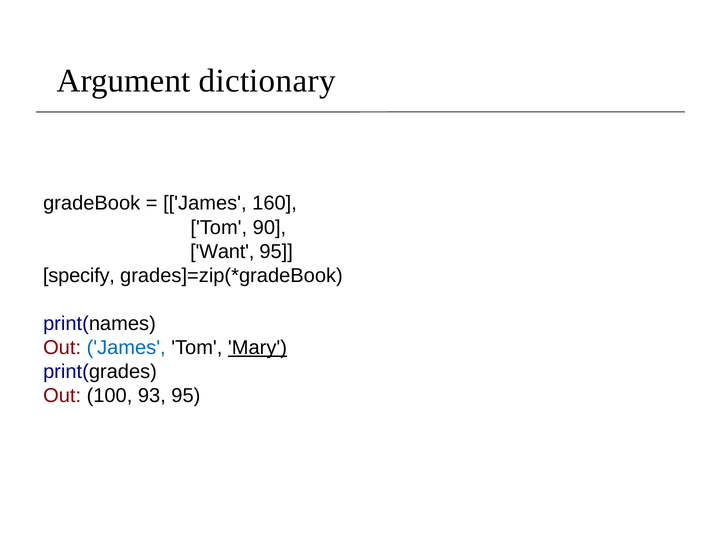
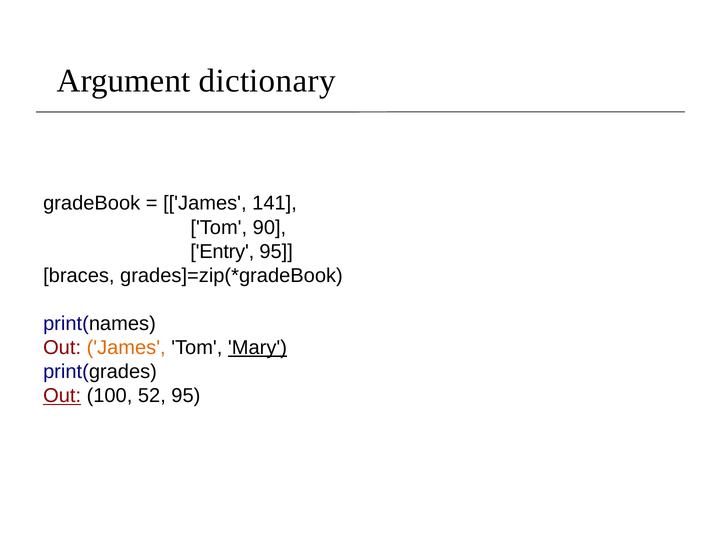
160: 160 -> 141 (275, 204)
Want: Want -> Entry (222, 252)
specify: specify -> braces (79, 276)
James colour: blue -> orange (126, 348)
Out underline: none -> present (62, 396)
93: 93 -> 52 (152, 396)
